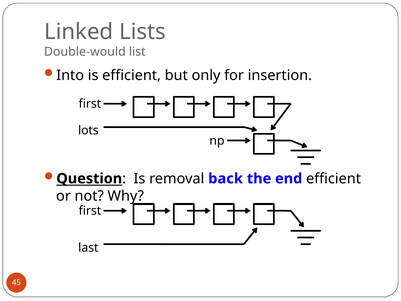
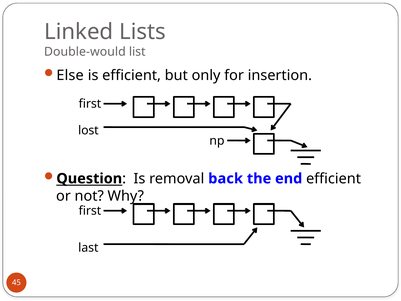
Into: Into -> Else (70, 75)
lots: lots -> lost (88, 130)
